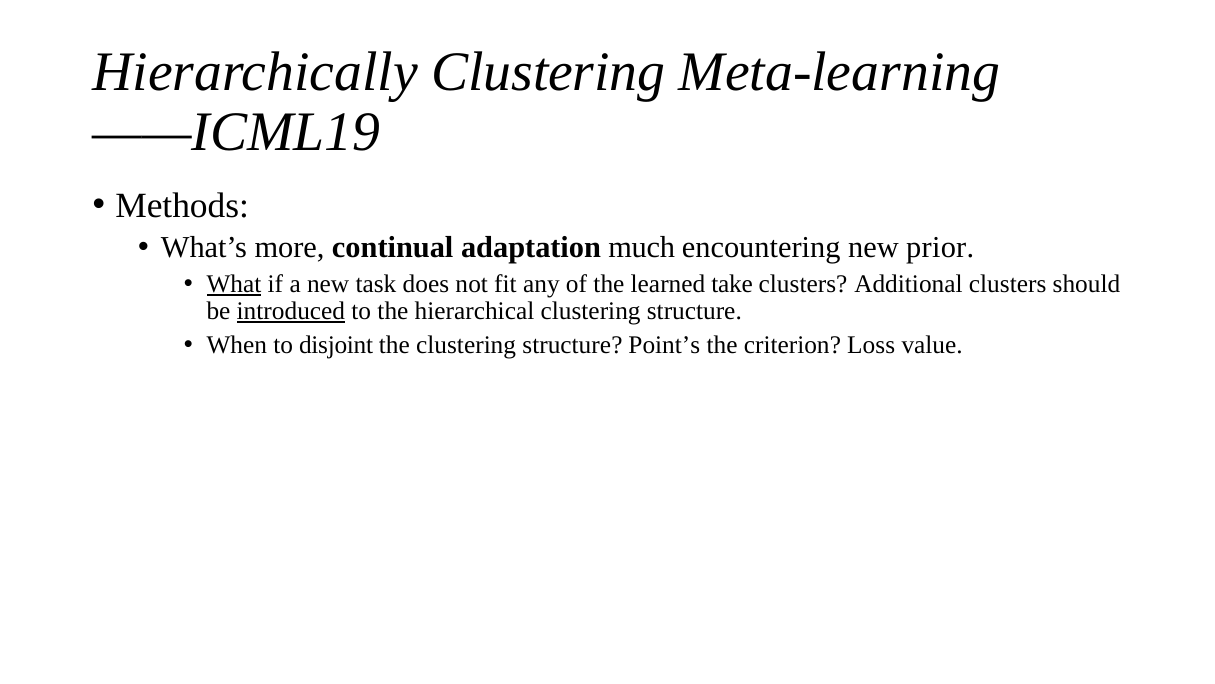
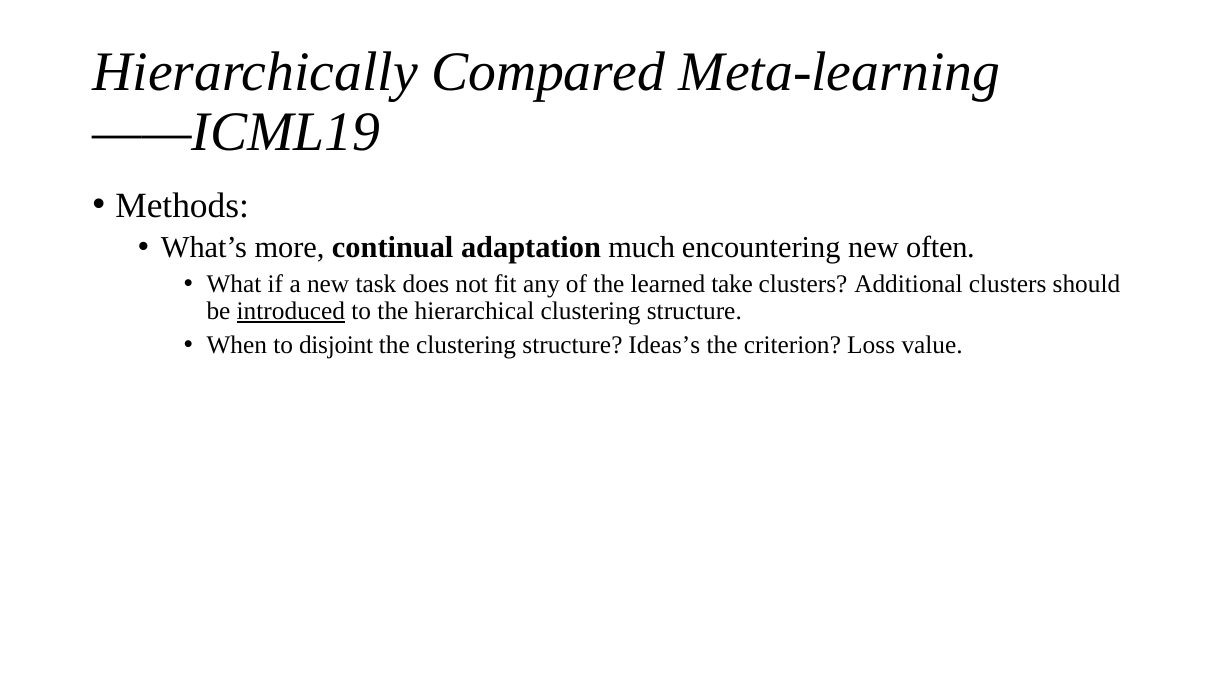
Hierarchically Clustering: Clustering -> Compared (548, 72)
prior: prior -> often (940, 247)
What underline: present -> none (234, 284)
Point’s: Point’s -> Ideas’s (664, 345)
